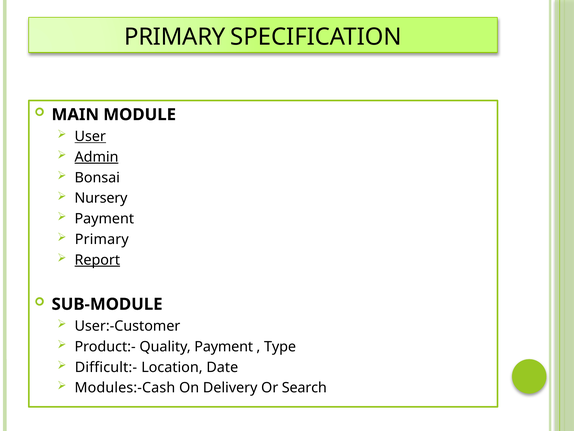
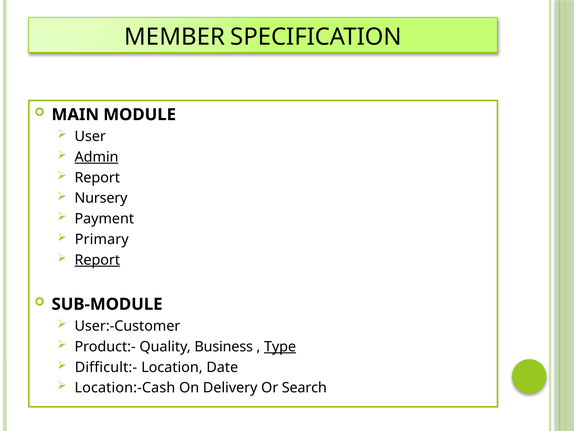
PRIMARY: PRIMARY -> MEMBER (175, 37)
User underline: present -> none (90, 136)
Bonsai: Bonsai -> Report (97, 177)
Quality Payment: Payment -> Business (224, 346)
Type underline: none -> present (280, 346)
Modules:-Cash: Modules:-Cash -> Location:-Cash (125, 387)
